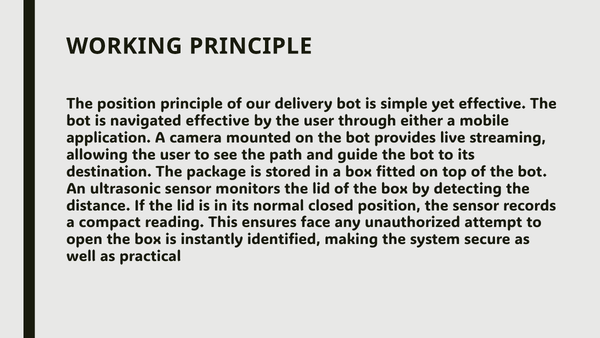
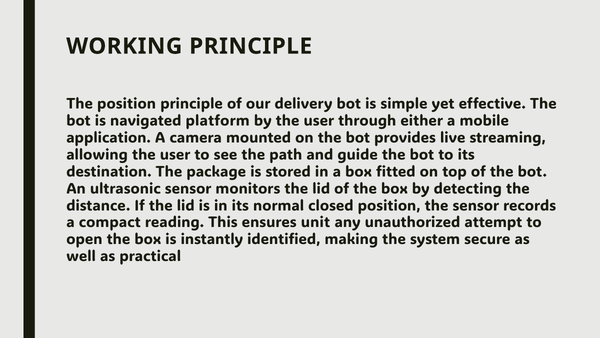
navigated effective: effective -> platform (218, 121)
face: face -> unit (316, 222)
